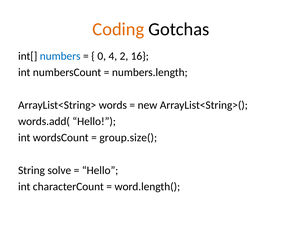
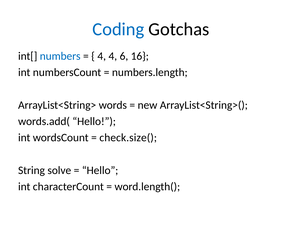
Coding colour: orange -> blue (118, 29)
0: 0 -> 4 (102, 56)
2: 2 -> 6 (124, 56)
group.size(: group.size( -> check.size( (128, 137)
